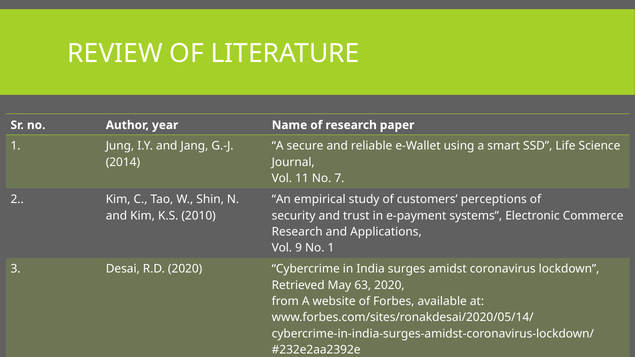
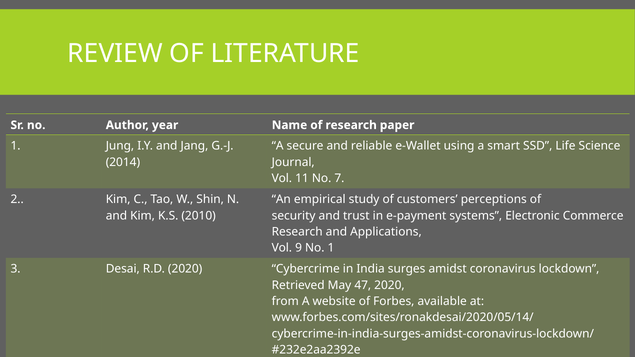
63: 63 -> 47 (363, 285)
